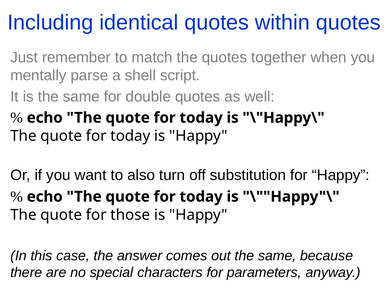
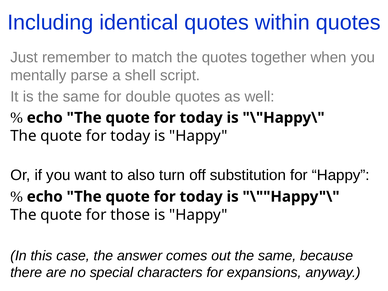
parameters: parameters -> expansions (264, 272)
